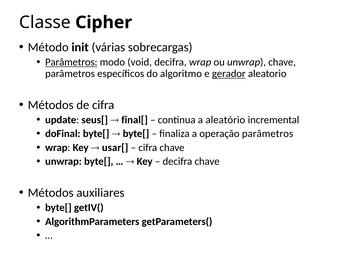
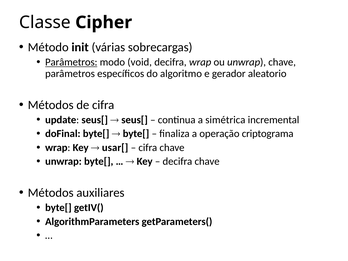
gerador underline: present -> none (229, 74)
final[: final[ -> seus[ (135, 120)
aleatório: aleatório -> simétrica (225, 120)
operação parâmetros: parâmetros -> criptograma (268, 134)
